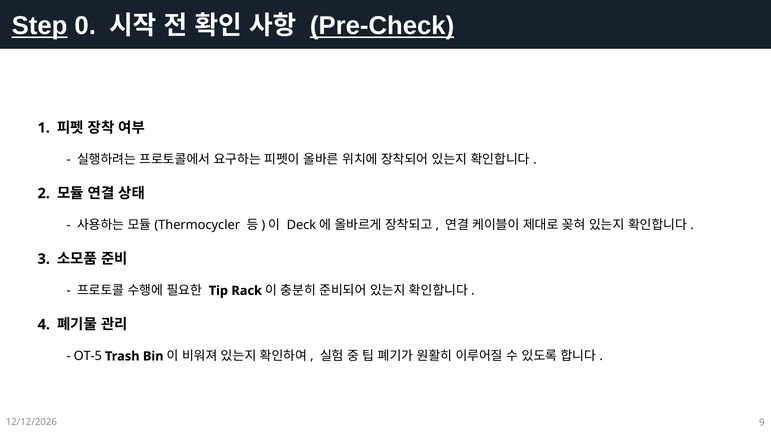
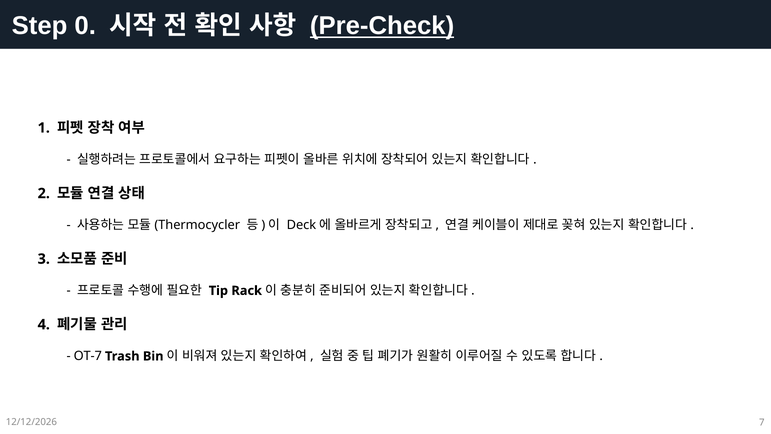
Step underline: present -> none (40, 26)
OT-5: OT-5 -> OT-7 (88, 356)
9: 9 -> 7 (762, 422)
